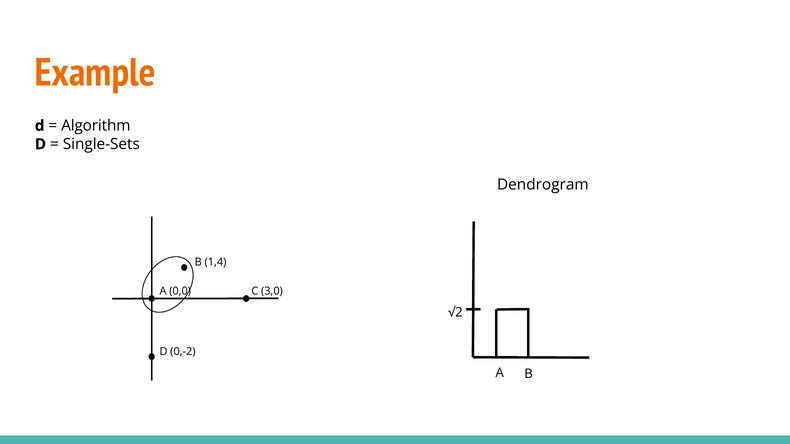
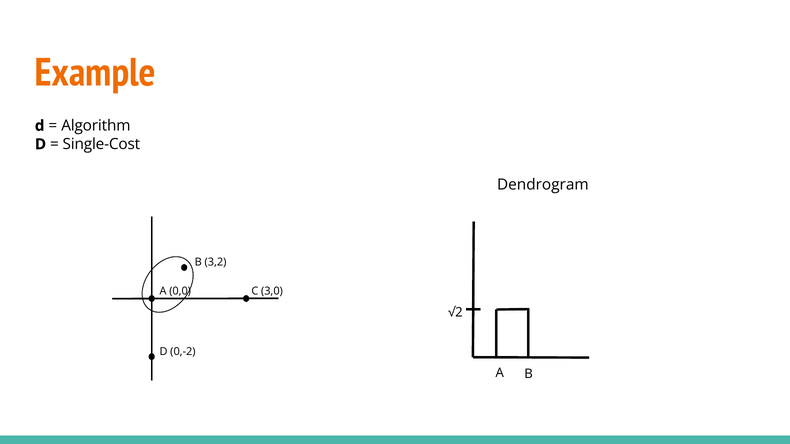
Single-Sets: Single-Sets -> Single-Cost (101, 144)
1,4: 1,4 -> 3,2 (215, 262)
